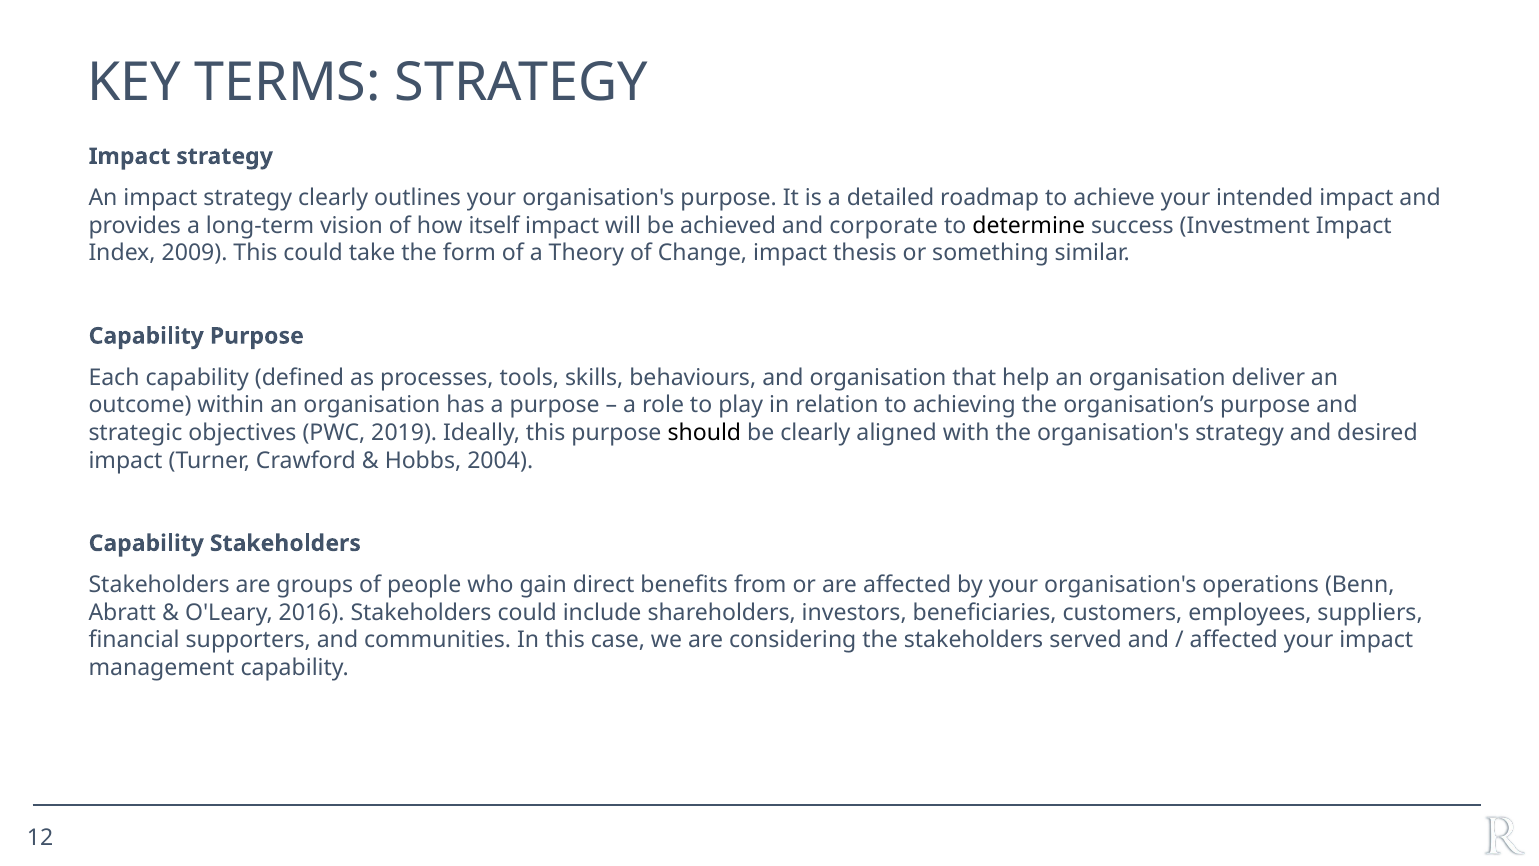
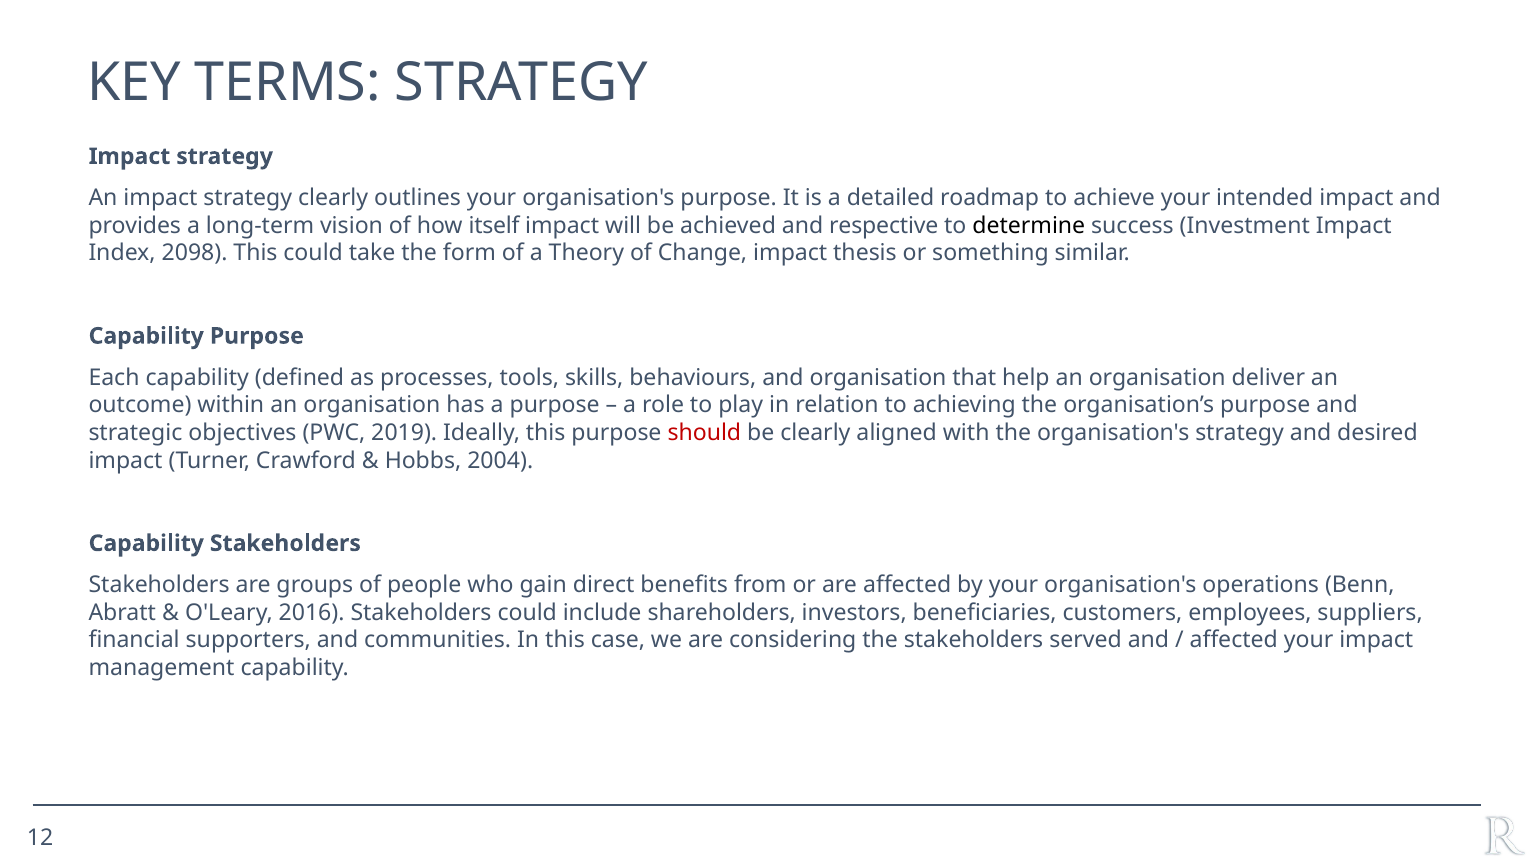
corporate: corporate -> respective (884, 225)
2009: 2009 -> 2098 (195, 253)
should colour: black -> red (704, 433)
